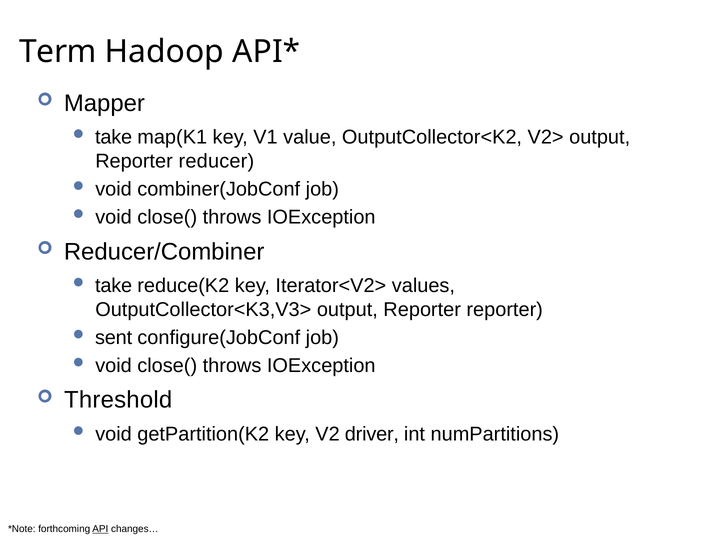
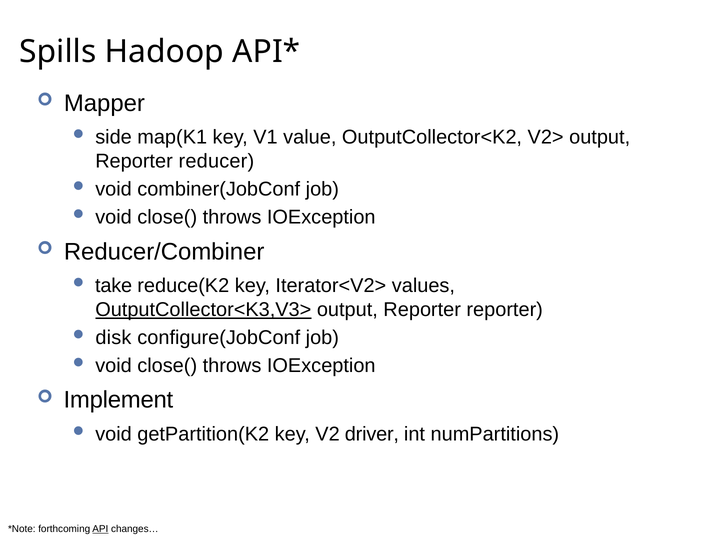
Term: Term -> Spills (58, 52)
take: take -> side (114, 137)
OutputCollector<K3,V3> underline: none -> present (203, 309)
sent: sent -> disk (113, 337)
Threshold: Threshold -> Implement (118, 400)
